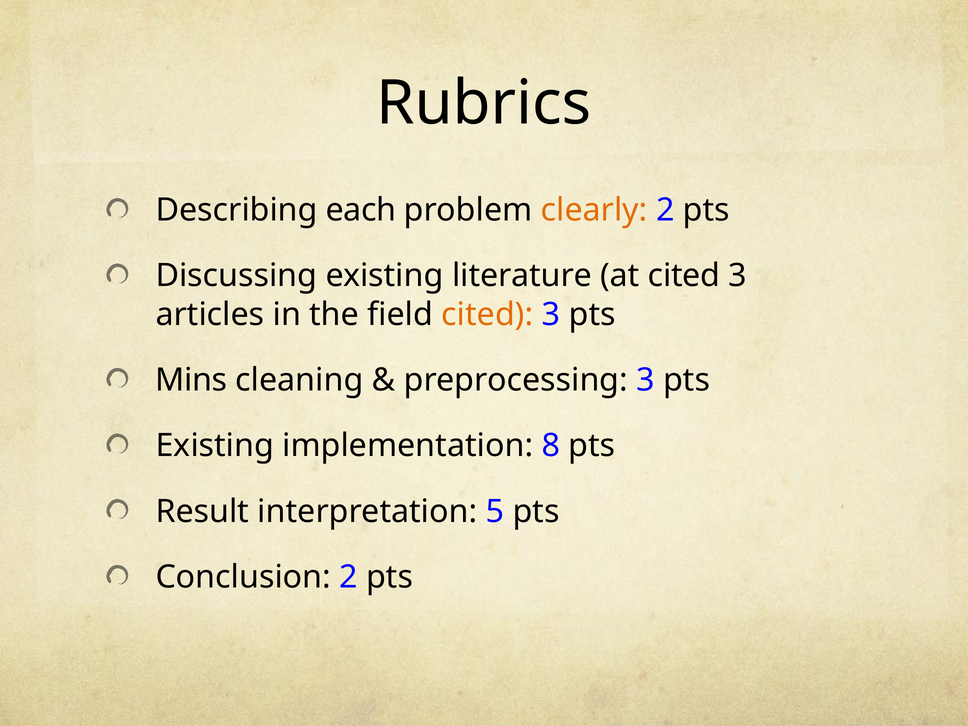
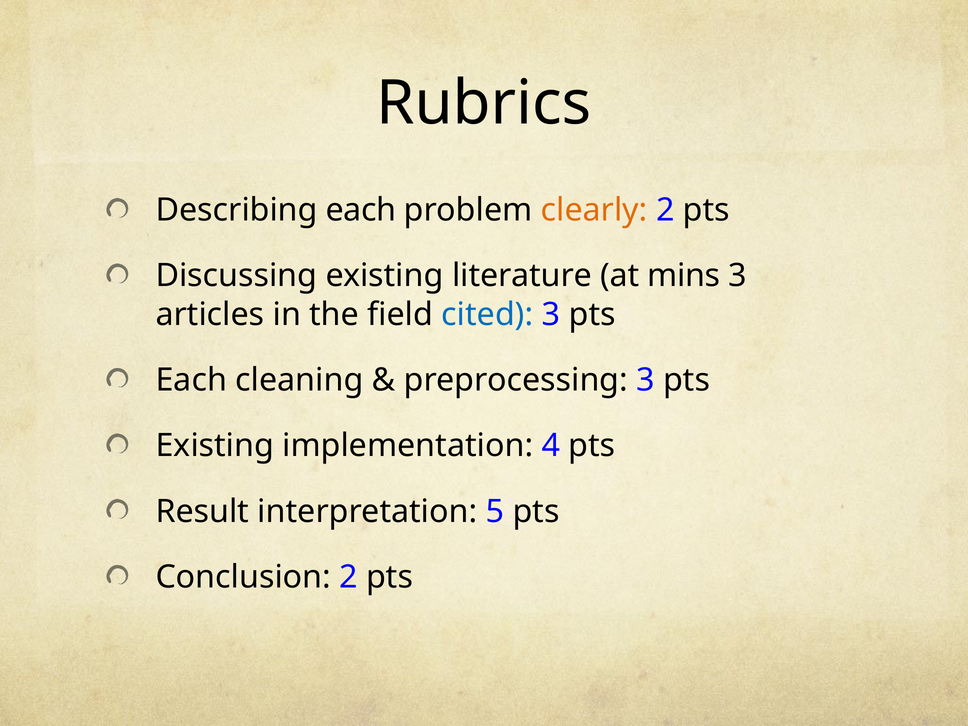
at cited: cited -> mins (684, 276)
cited colour: orange -> blue (487, 315)
Mins: Mins -> Each (191, 380)
8: 8 -> 4 (551, 446)
